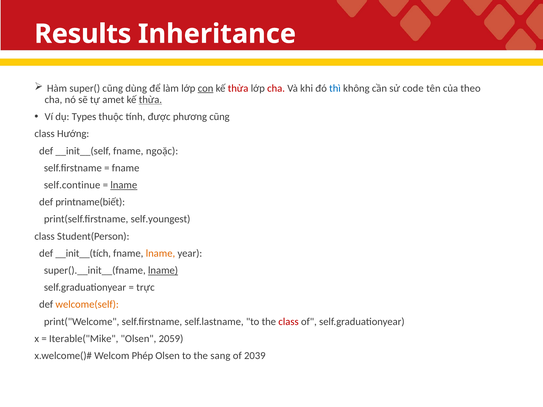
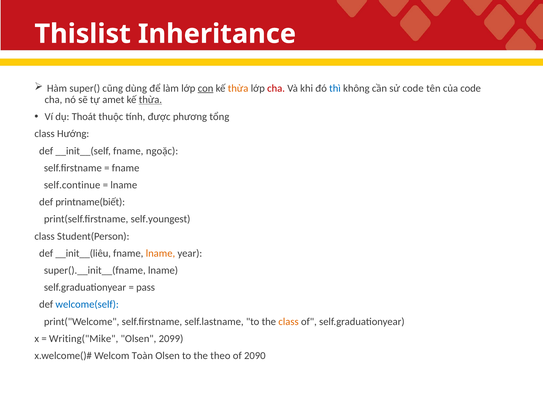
Results: Results -> Thislist (83, 34)
thừa colour: red -> orange (238, 88)
của theo: theo -> code (471, 88)
Types: Types -> Thoát (84, 117)
phương cũng: cũng -> tổng (219, 117)
lname underline: present -> none (124, 185)
__init__(tích: __init__(tích -> __init__(liêu (83, 253)
lname underline: present -> none (163, 271)
trực: trực -> pass (146, 288)
welcome(self colour: orange -> blue (87, 305)
class colour: red -> orange (289, 322)
Iterable("Mike: Iterable("Mike -> Writing("Mike (84, 339)
2059: 2059 -> 2099 (171, 339)
Phép: Phép -> Toàn (142, 356)
sang: sang -> theo (220, 356)
2039: 2039 -> 2090 (255, 356)
